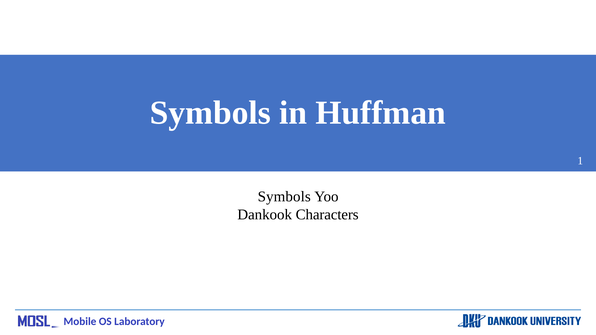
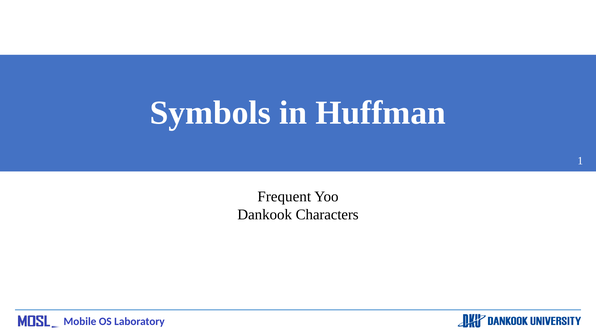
Symbols: Symbols -> Frequent (284, 197)
